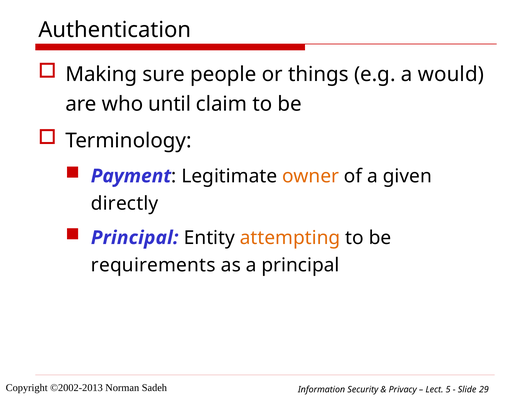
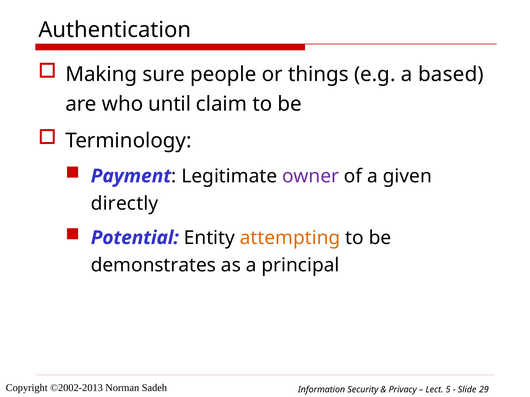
would: would -> based (451, 74)
owner colour: orange -> purple (311, 176)
Principal: Principal -> Potential (135, 238)
requirements: requirements -> demonstrates (153, 266)
